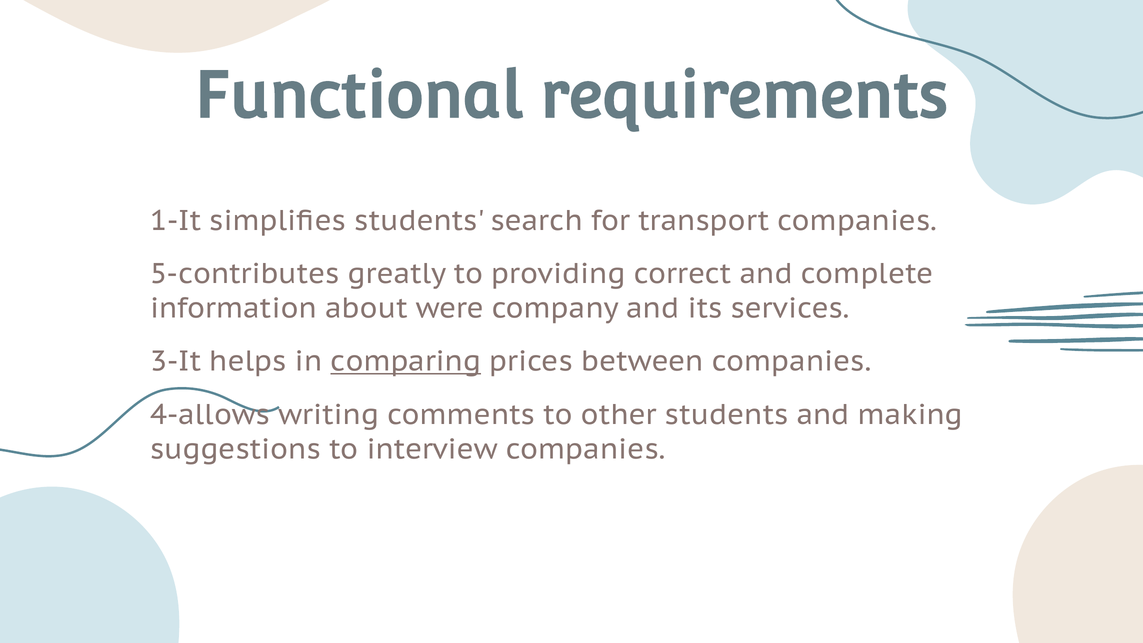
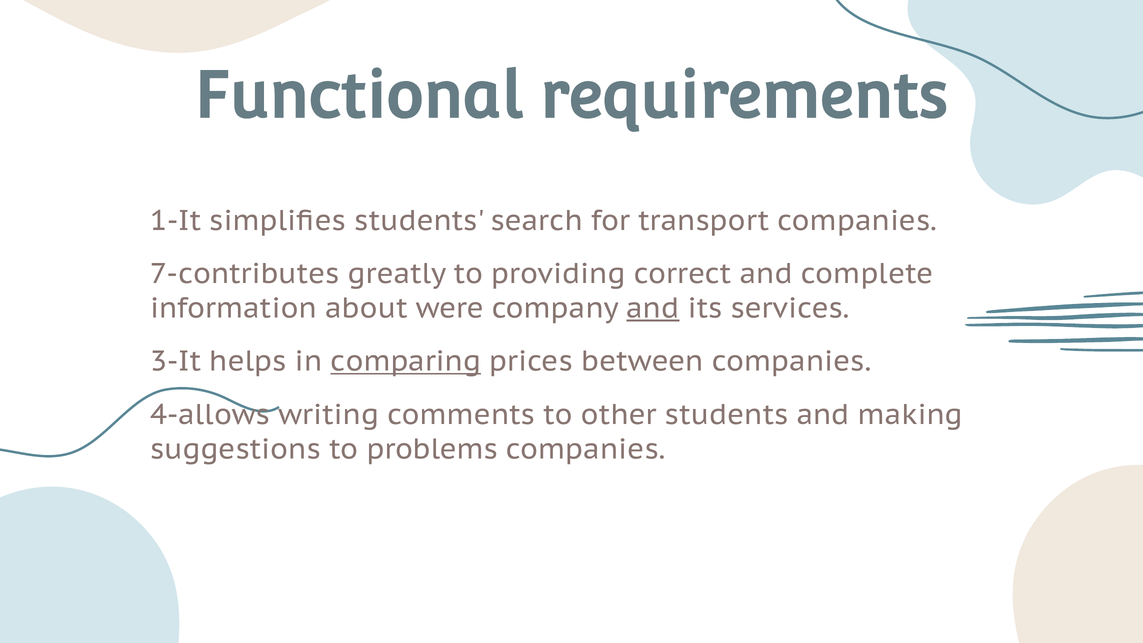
5-contributes: 5-contributes -> 7-contributes (245, 274)
and underline: none -> present (653, 308)
interview: interview -> problems (432, 449)
